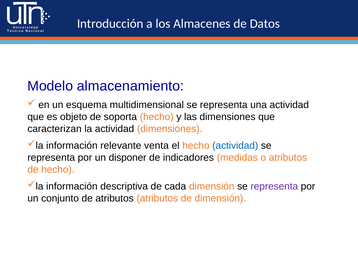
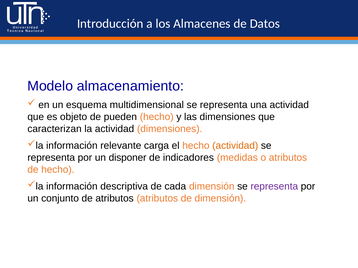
soporta: soporta -> pueden (120, 117)
venta: venta -> carga (157, 146)
actividad colour: blue -> orange (235, 146)
